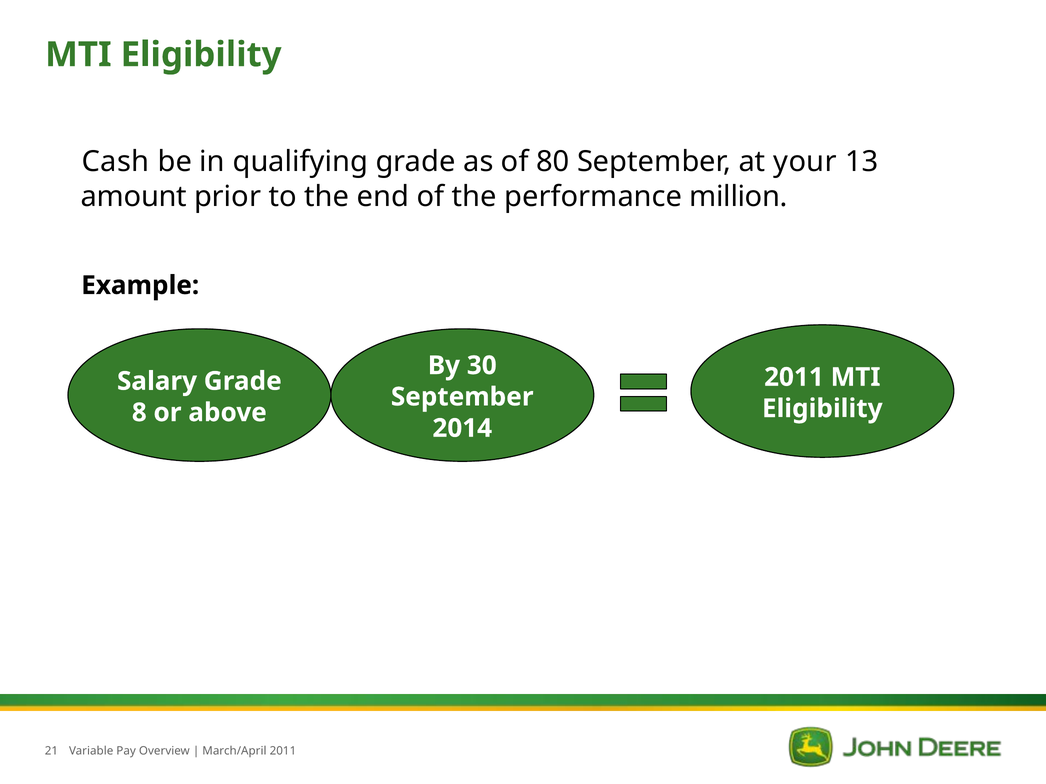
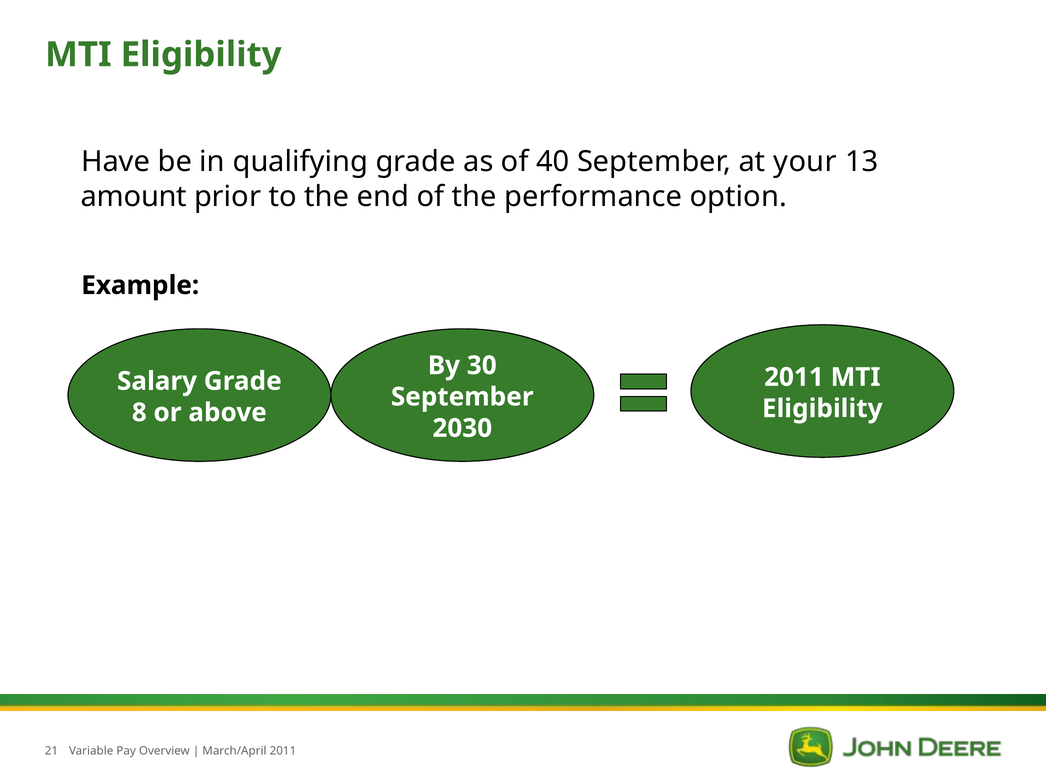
Cash: Cash -> Have (116, 162)
80: 80 -> 40 (553, 162)
million: million -> option (738, 197)
2014: 2014 -> 2030 (462, 429)
